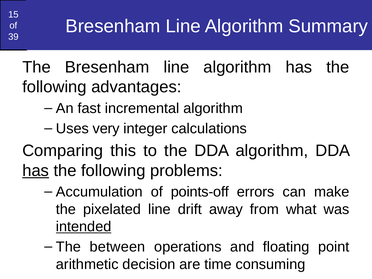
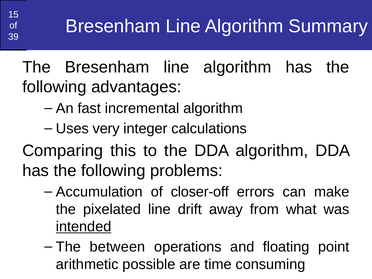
has underline: present -> none (36, 171)
points-off: points-off -> closer-off (200, 192)
decision: decision -> possible (149, 264)
